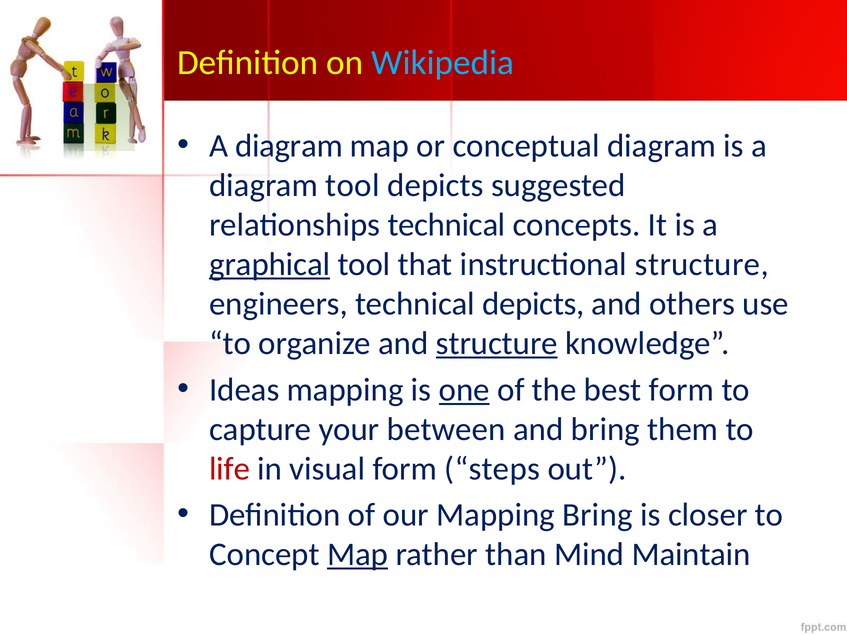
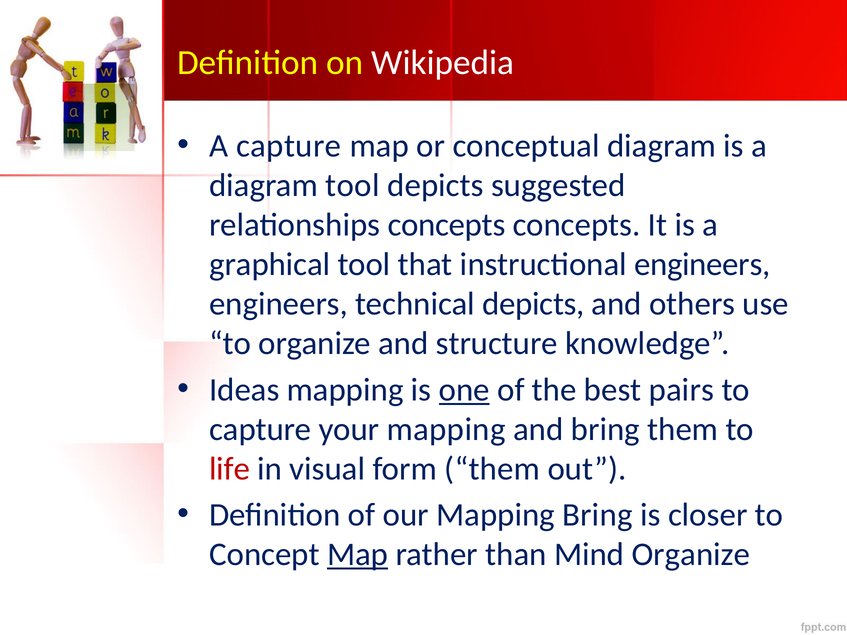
Wikipedia colour: light blue -> white (443, 63)
diagram: diagram -> capture (289, 146)
relationships technical: technical -> concepts (447, 225)
graphical underline: present -> none (270, 265)
instructional structure: structure -> engineers (702, 265)
structure underline: present -> none (497, 344)
best form: form -> pairs (681, 390)
your between: between -> mapping (446, 429)
form steps: steps -> them (492, 469)
Mind Maintain: Maintain -> Organize (691, 555)
